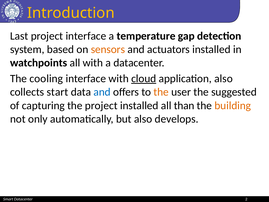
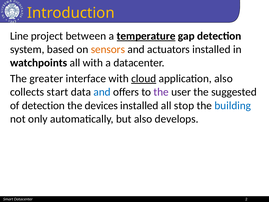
Last: Last -> Line (19, 36)
project interface: interface -> between (86, 36)
temperature underline: none -> present (146, 36)
cooling: cooling -> greater (46, 78)
the colour: orange -> purple (161, 92)
of capturing: capturing -> detection (43, 105)
the project: project -> devices (101, 105)
than: than -> stop (184, 105)
building colour: orange -> blue (233, 105)
